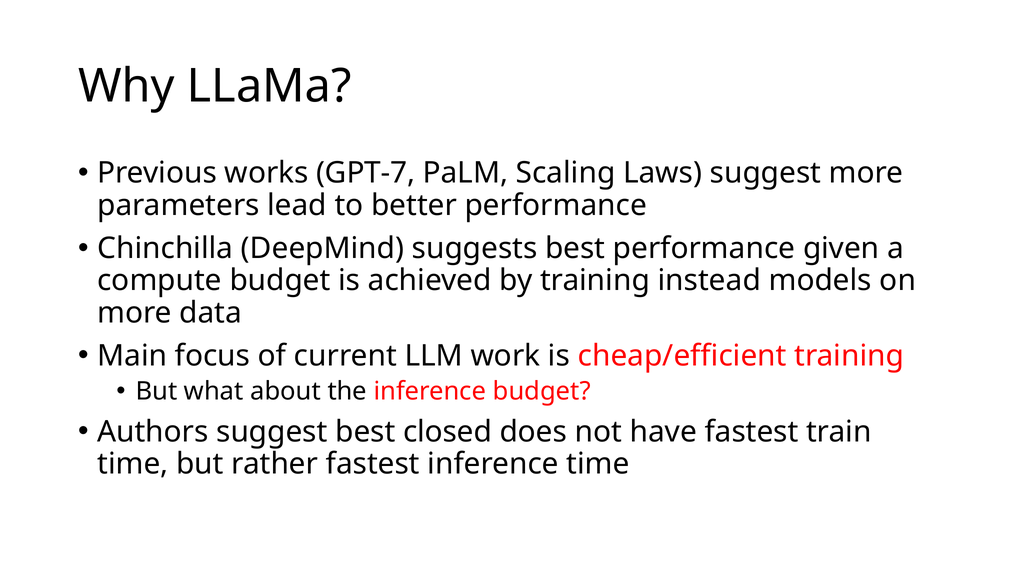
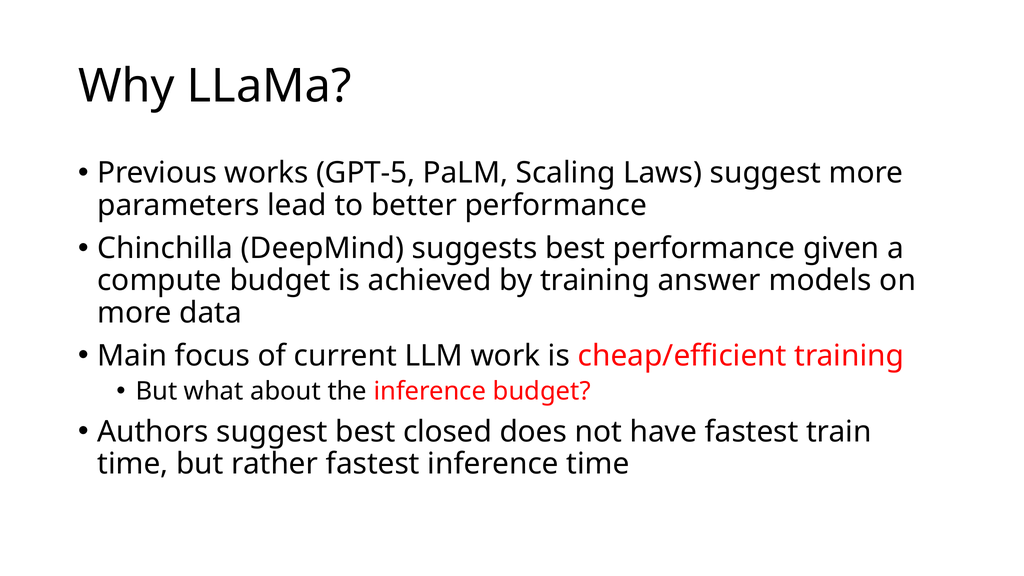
GPT-7: GPT-7 -> GPT-5 (366, 173)
instead: instead -> answer (709, 281)
